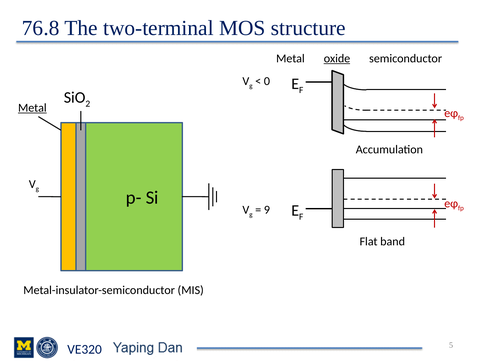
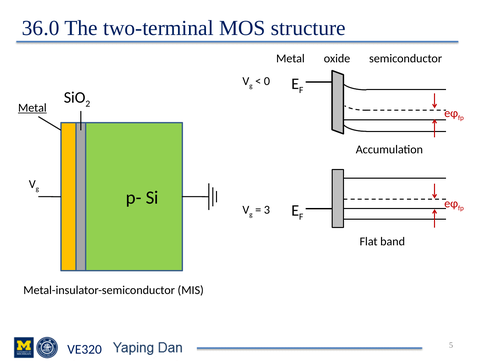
76.8: 76.8 -> 36.0 (41, 28)
oxide underline: present -> none (337, 58)
9: 9 -> 3 (267, 209)
